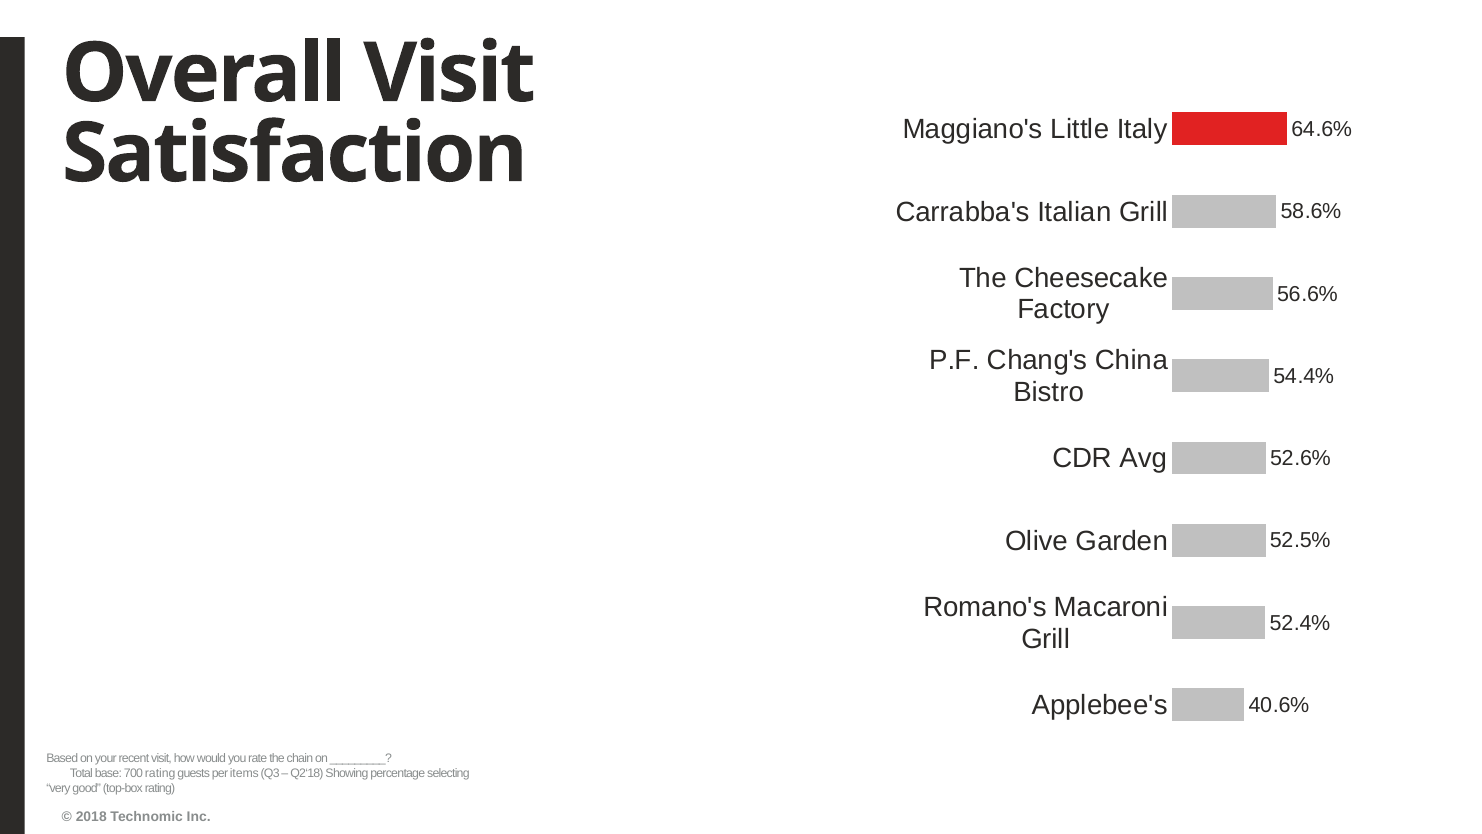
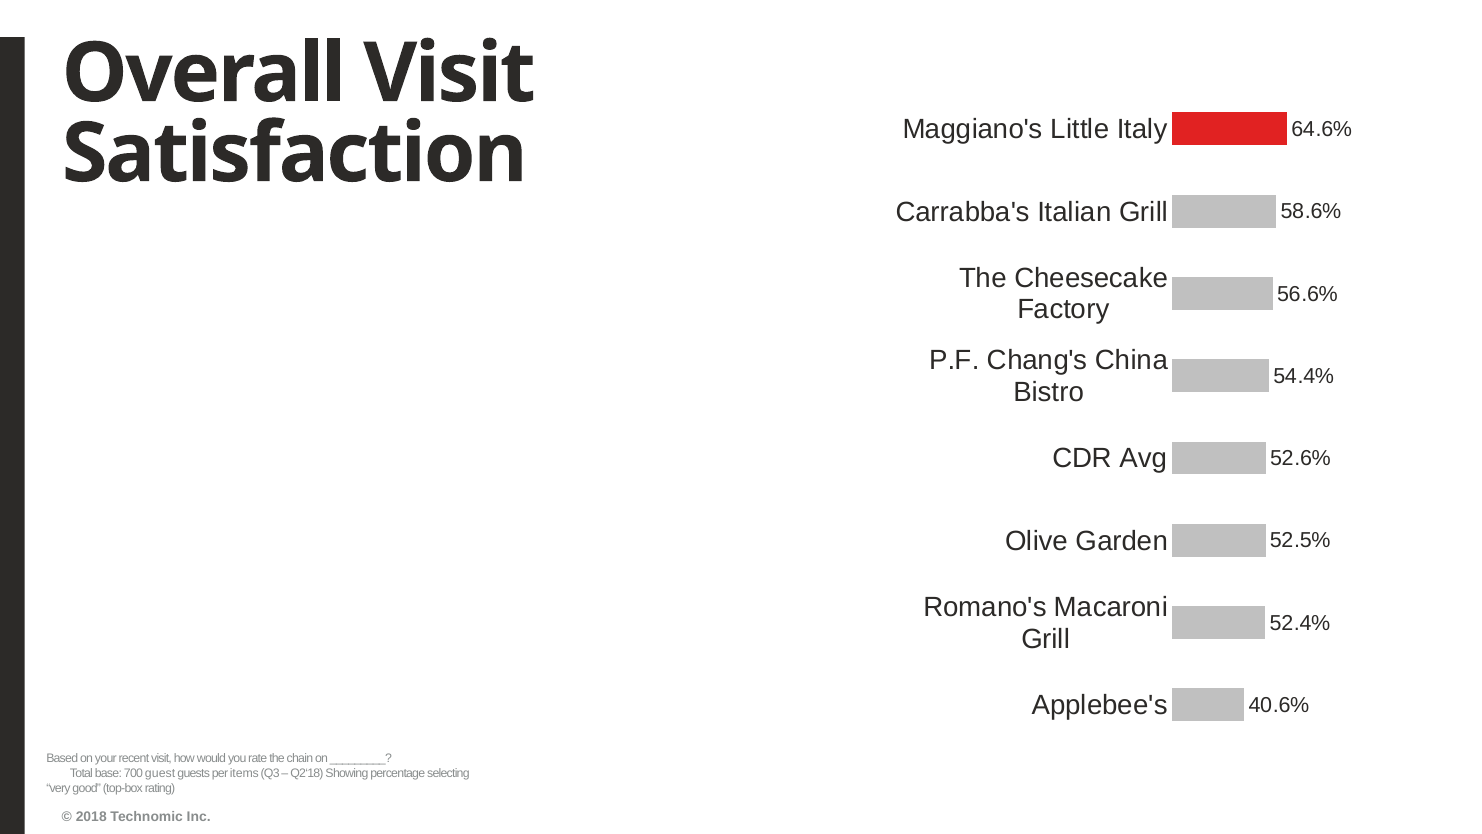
700 rating: rating -> guest (160, 773)
